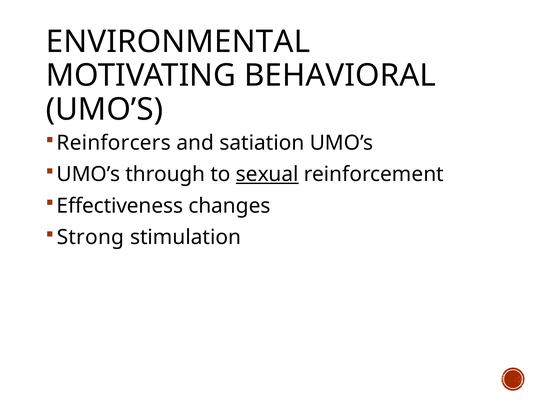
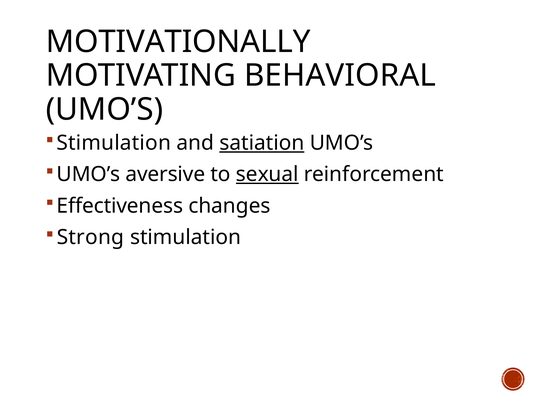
ENVIRONMENTAL: ENVIRONMENTAL -> MOTIVATIONALLY (178, 42)
Reinforcers: Reinforcers -> Stimulation (114, 143)
satiation underline: none -> present (262, 143)
through: through -> aversive (165, 175)
